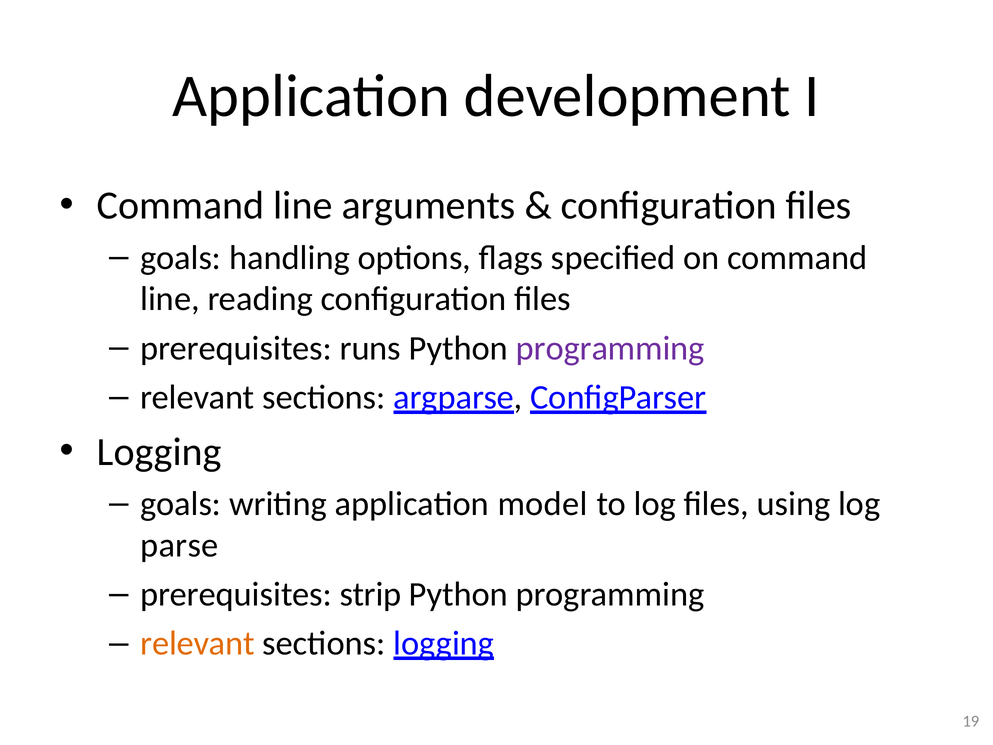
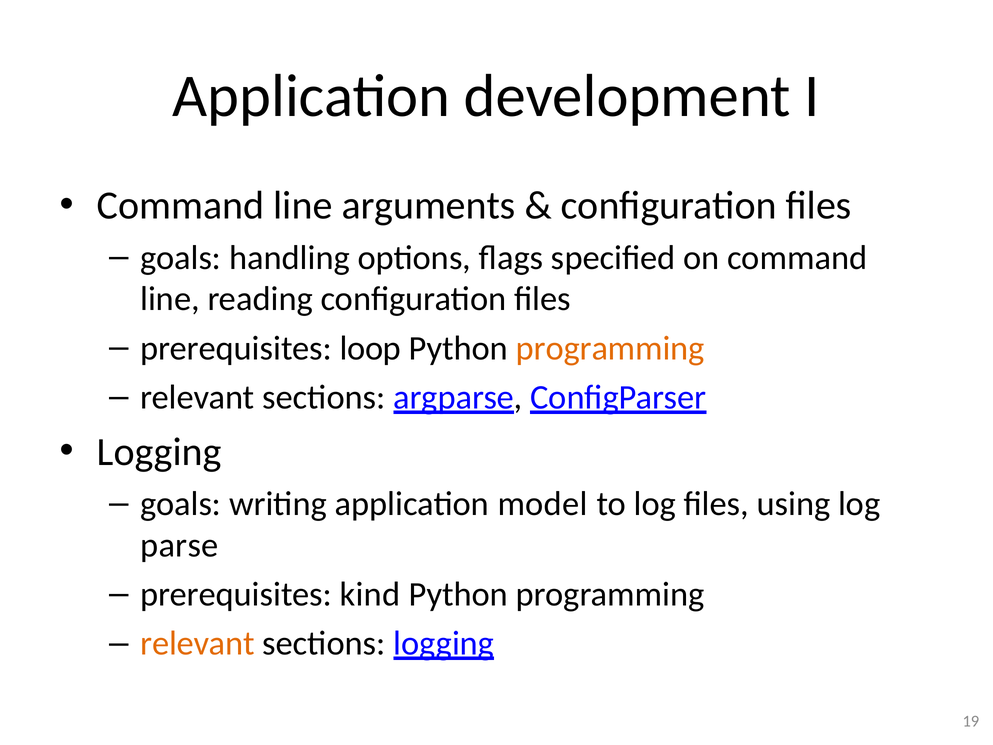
runs: runs -> loop (370, 348)
programming colour: purple -> orange (610, 348)
strip: strip -> kind (370, 594)
